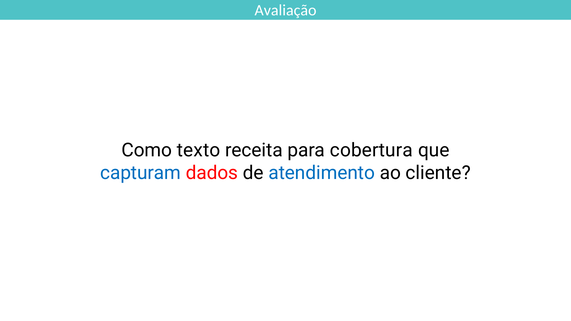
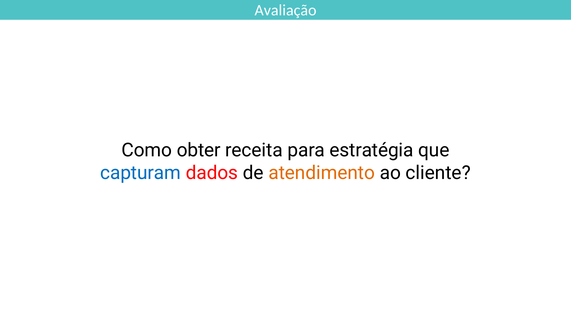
texto: texto -> obter (199, 150)
cobertura: cobertura -> estratégia (372, 150)
atendimento colour: blue -> orange (322, 173)
